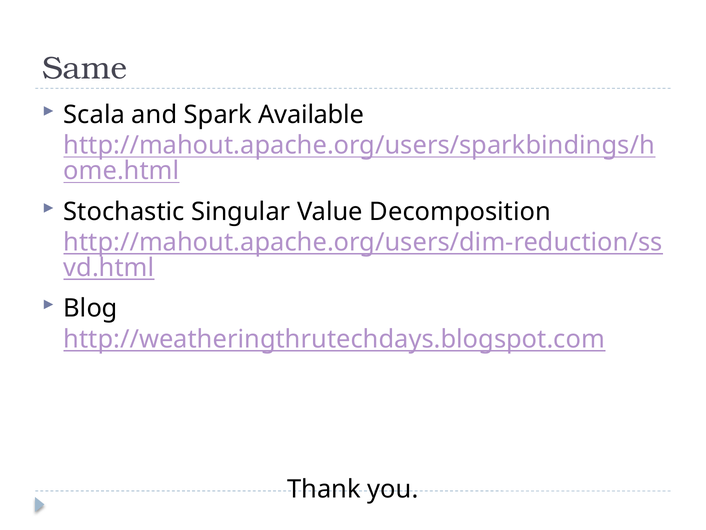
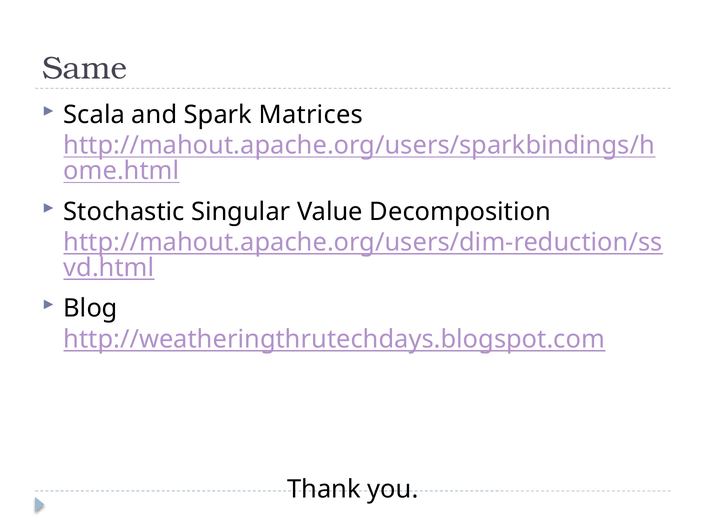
Available: Available -> Matrices (311, 115)
